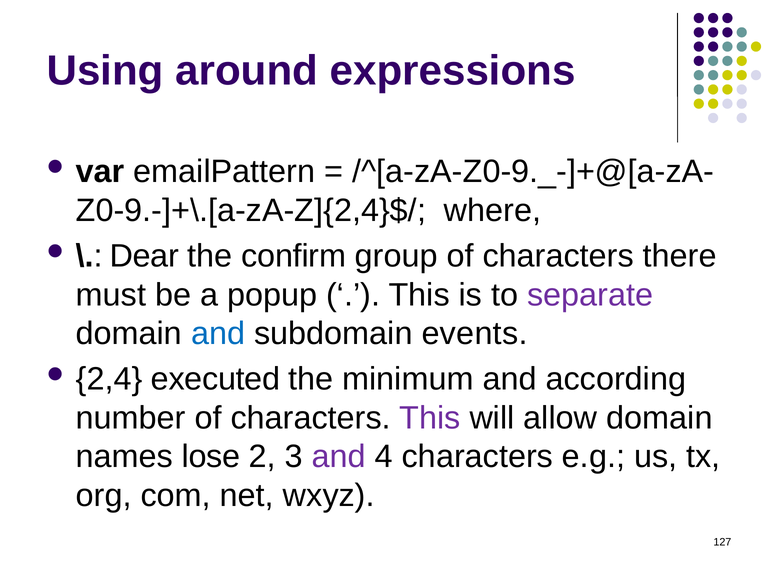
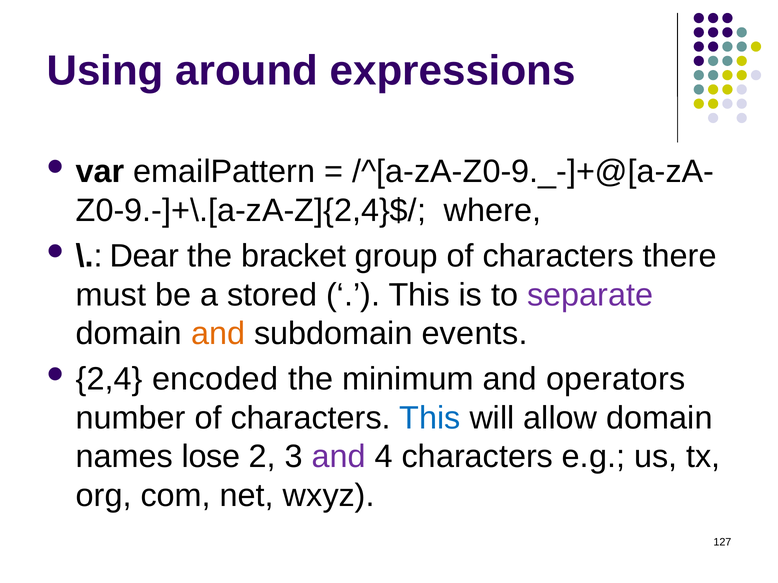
confirm: confirm -> bracket (294, 256)
popup: popup -> stored (272, 295)
and colour: blue -> orange (218, 334)
executed: executed -> encoded (215, 379)
according: according -> operators (616, 379)
This colour: purple -> blue (430, 418)
